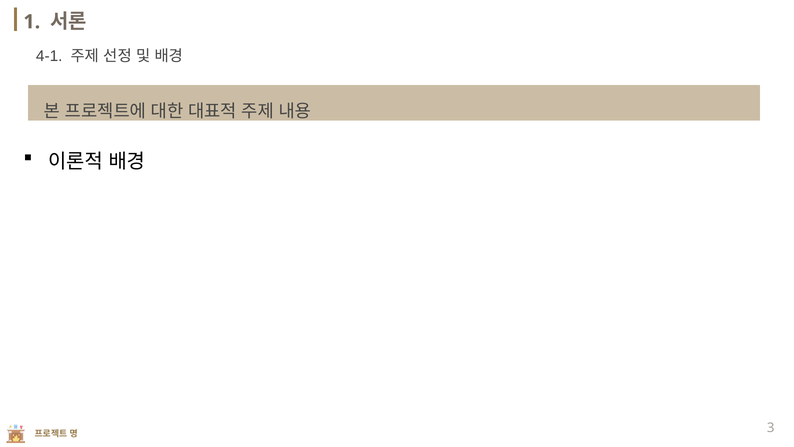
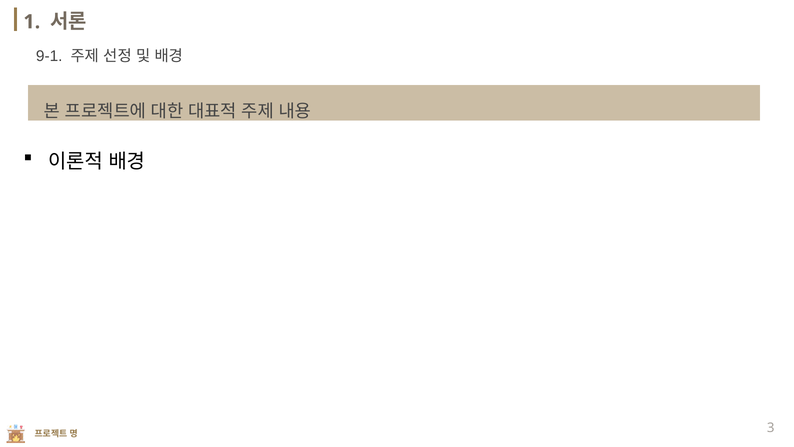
4-1: 4-1 -> 9-1 (49, 56)
